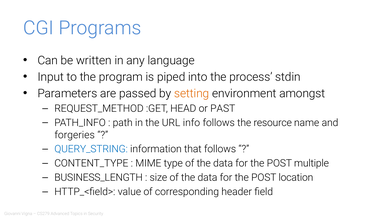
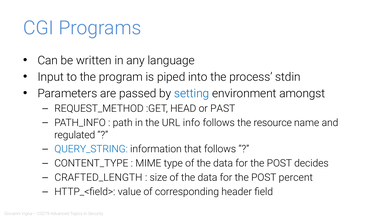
setting colour: orange -> blue (192, 93)
forgeries: forgeries -> regulated (75, 135)
multiple: multiple -> decides (311, 163)
BUSINESS_LENGTH: BUSINESS_LENGTH -> CRAFTED_LENGTH (98, 177)
location: location -> percent (296, 177)
